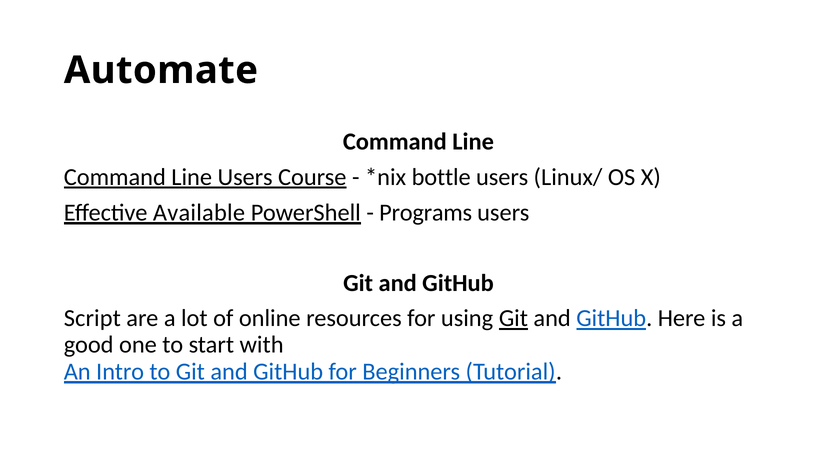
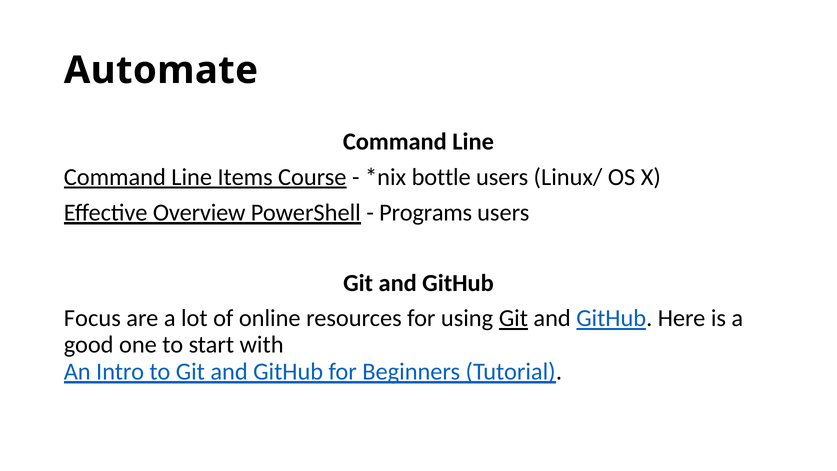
Line Users: Users -> Items (245, 177)
Available: Available -> Overview (199, 213)
Script: Script -> Focus (92, 318)
